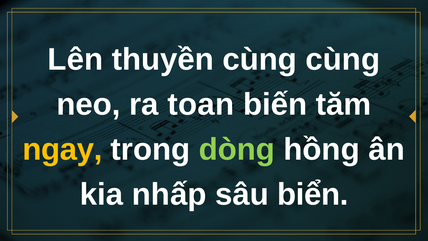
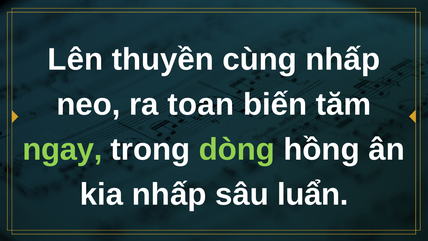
cùng cùng: cùng -> nhấp (343, 59)
ngay colour: yellow -> light green (63, 149)
biển: biển -> luẩn (313, 194)
